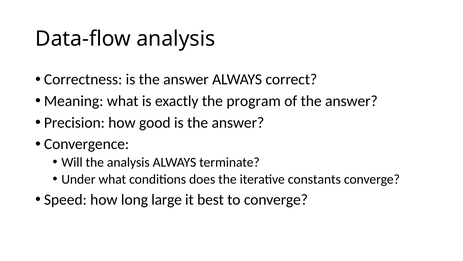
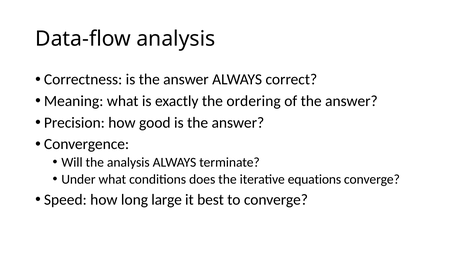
program: program -> ordering (254, 101)
constants: constants -> equations (314, 179)
